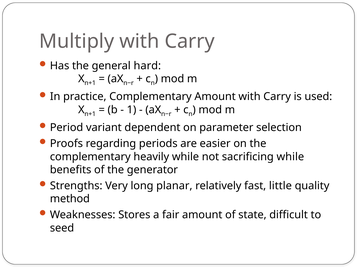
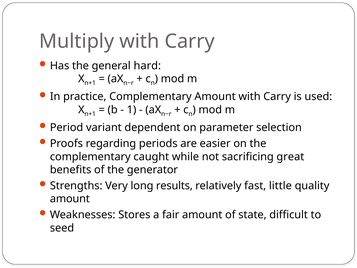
heavily: heavily -> caught (151, 157)
sacrificing while: while -> great (290, 157)
planar: planar -> results (174, 186)
method: method -> amount (70, 199)
